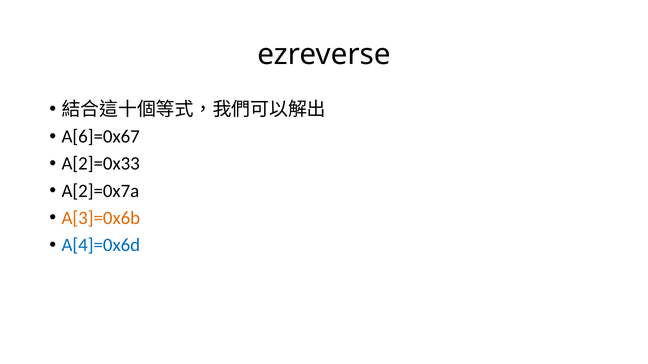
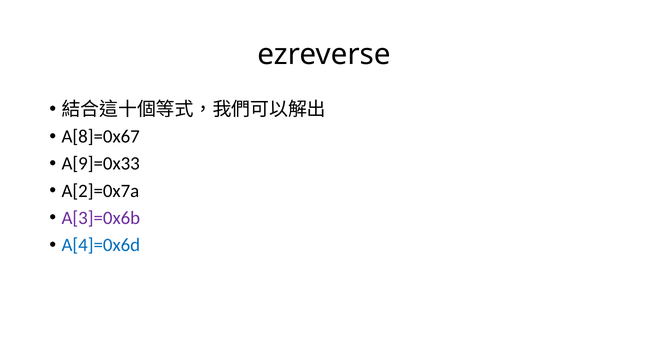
A[6]=0x67: A[6]=0x67 -> A[8]=0x67 (101, 137)
A[2]=0x33: A[2]=0x33 -> A[9]=0x33 (101, 164)
A[3]=0x6b colour: orange -> purple (101, 218)
